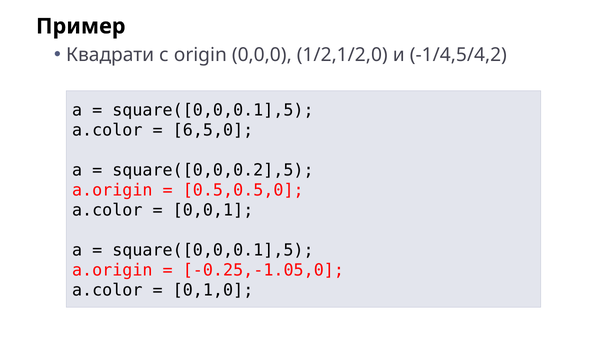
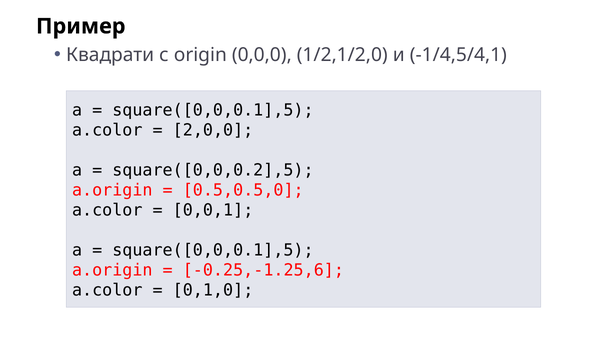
-1/4,5/4,2: -1/4,5/4,2 -> -1/4,5/4,1 (458, 55)
6,5,0: 6,5,0 -> 2,0,0 (213, 130)
-0.25,-1.05,0: -0.25,-1.05,0 -> -0.25,-1.25,6 (263, 270)
